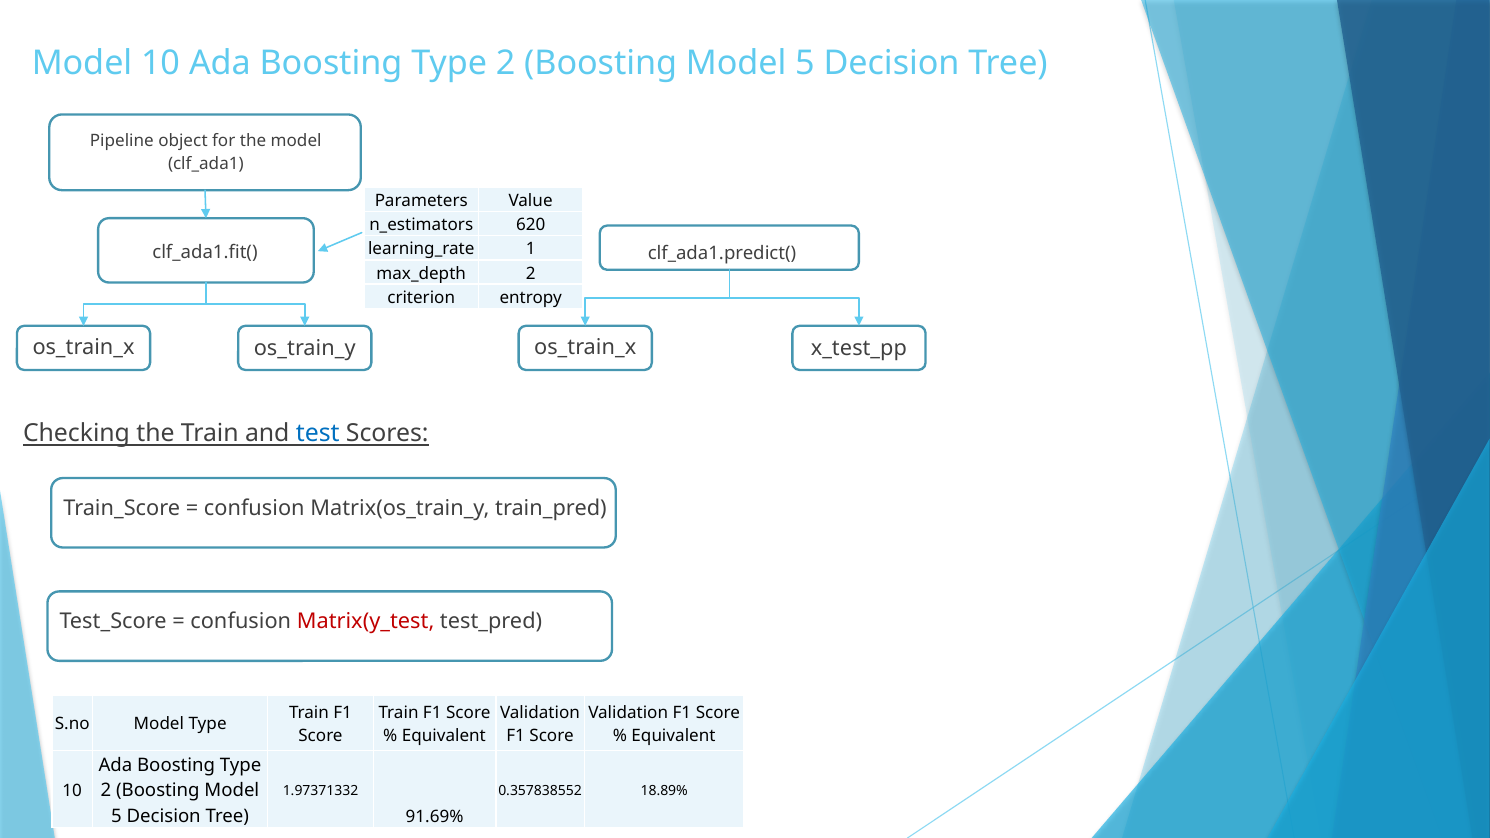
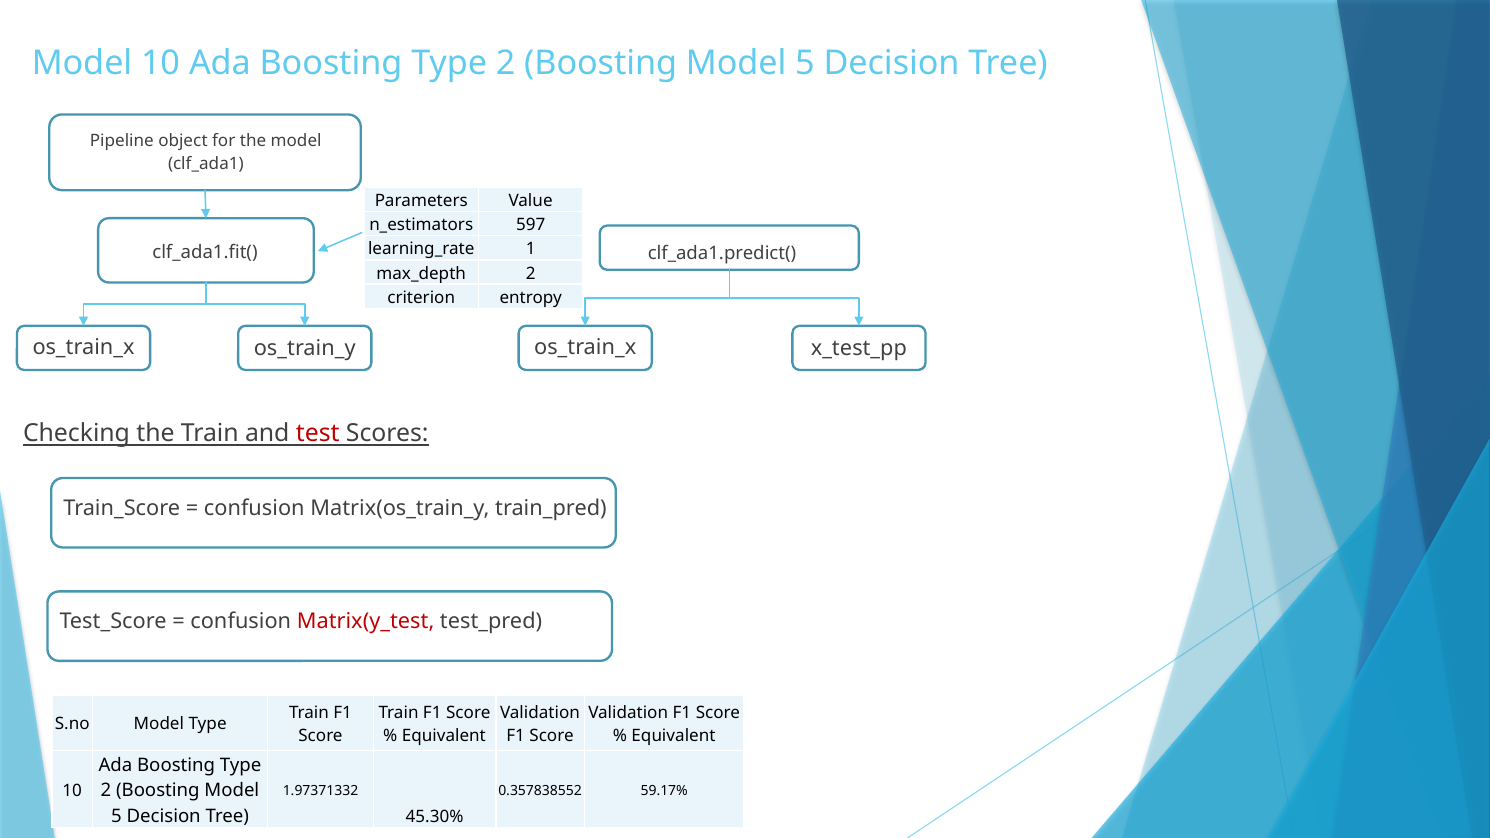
620: 620 -> 597 (531, 225)
test colour: blue -> red (318, 434)
18.89%: 18.89% -> 59.17% (664, 791)
91.69%: 91.69% -> 45.30% (435, 817)
